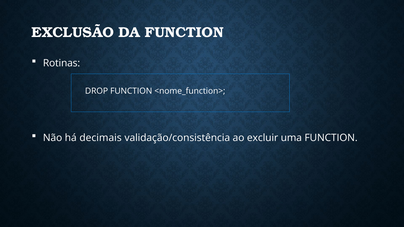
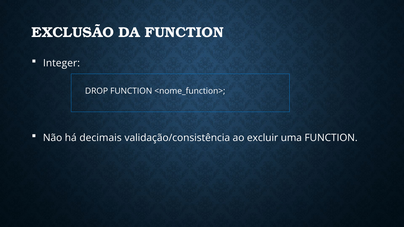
Rotinas: Rotinas -> Integer (61, 63)
